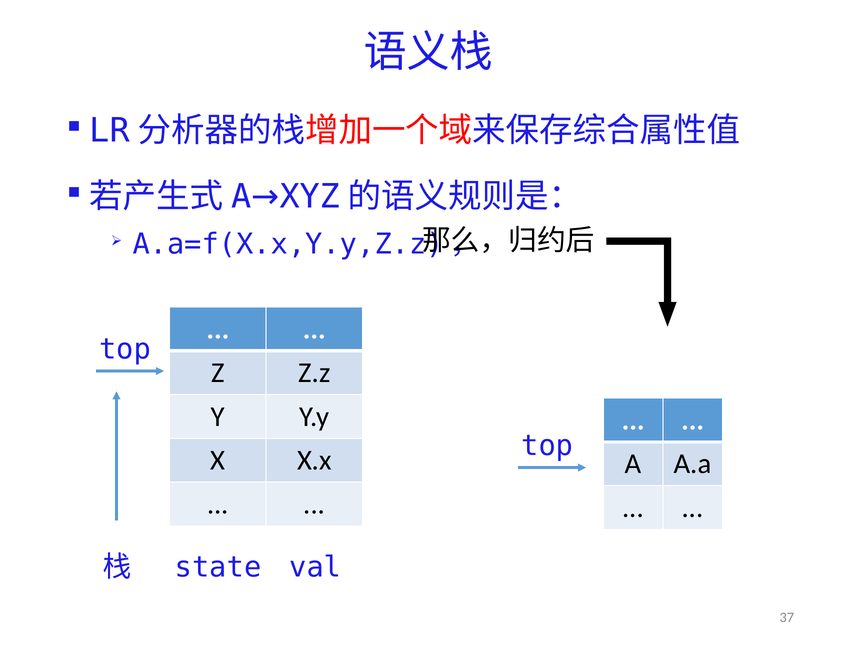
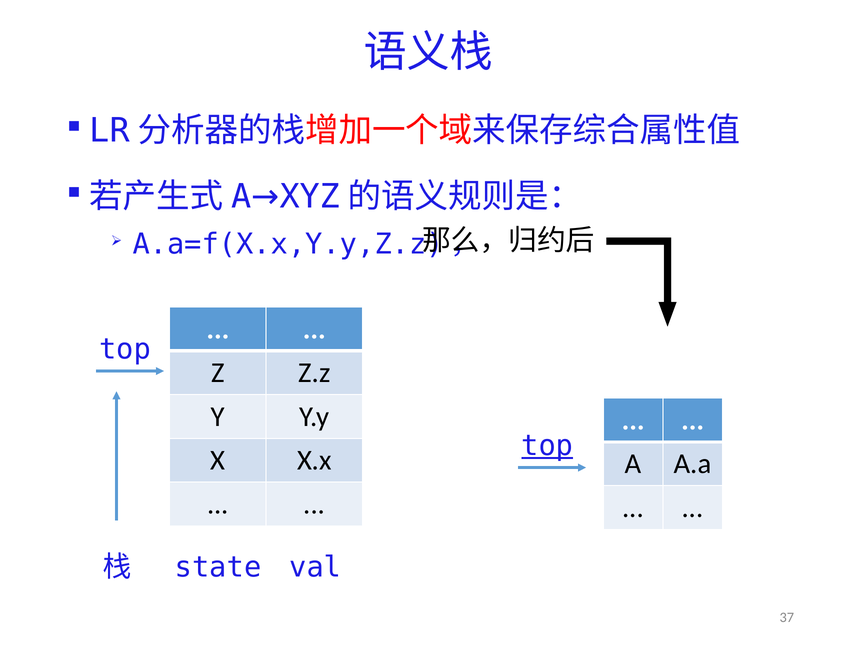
top underline: none -> present (547, 445)
